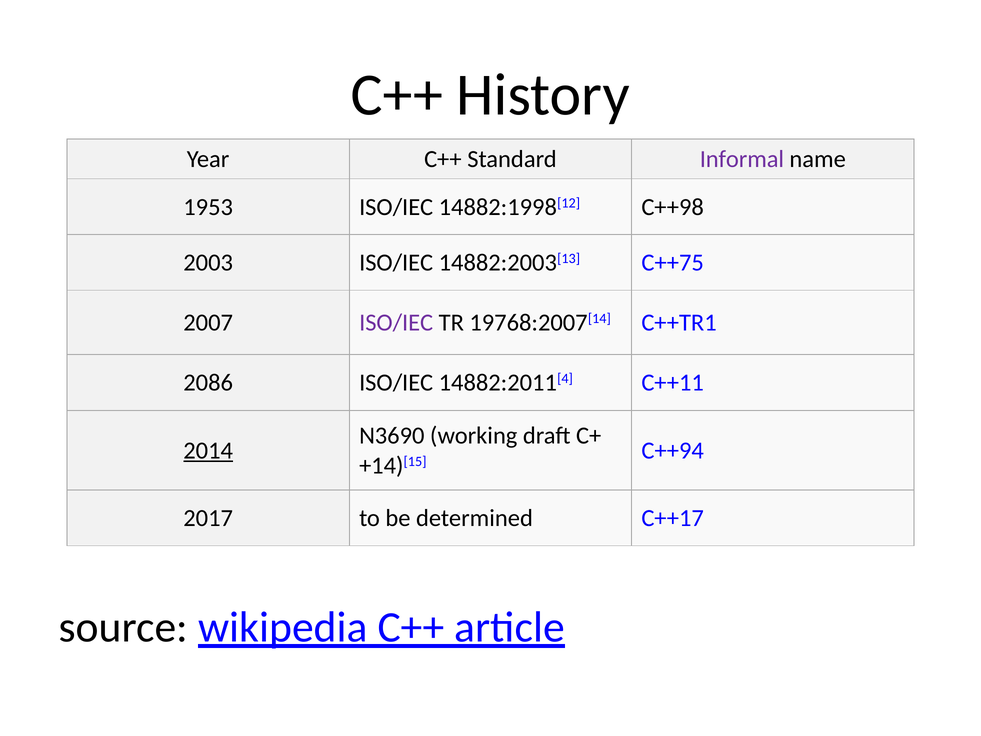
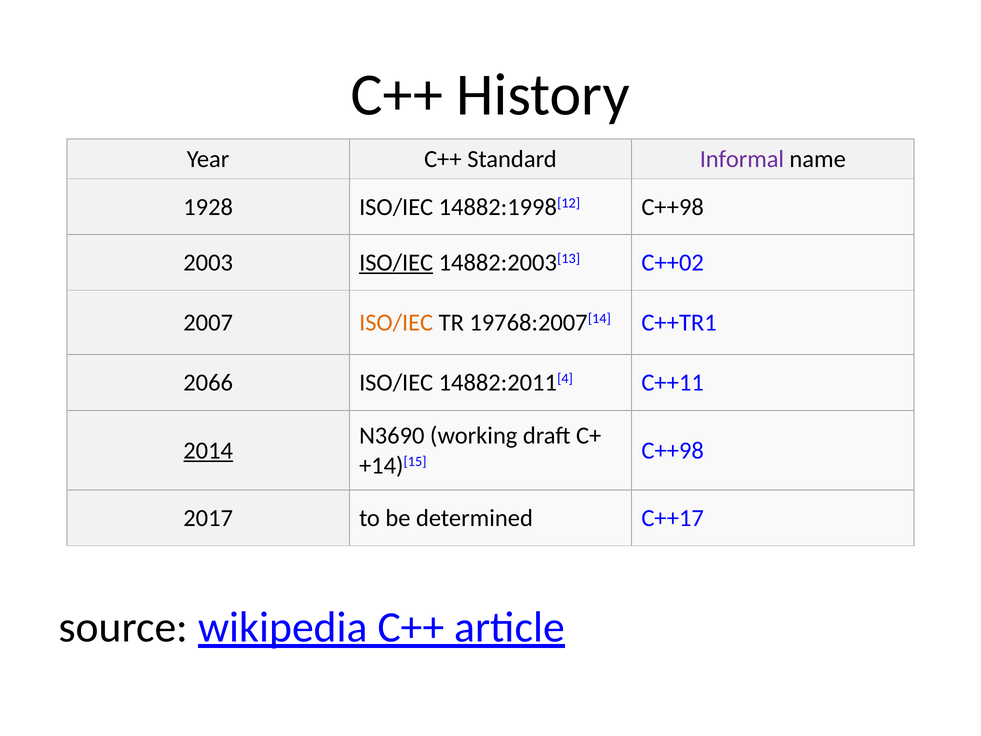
1953: 1953 -> 1928 (208, 207)
ISO/IEC underline: none -> present (396, 263)
C++75: C++75 -> C++02 (673, 263)
ISO/IEC colour: purple -> orange (396, 323)
2086: 2086 -> 2066 (208, 383)
C++94: C++94 -> C++98 (673, 450)
